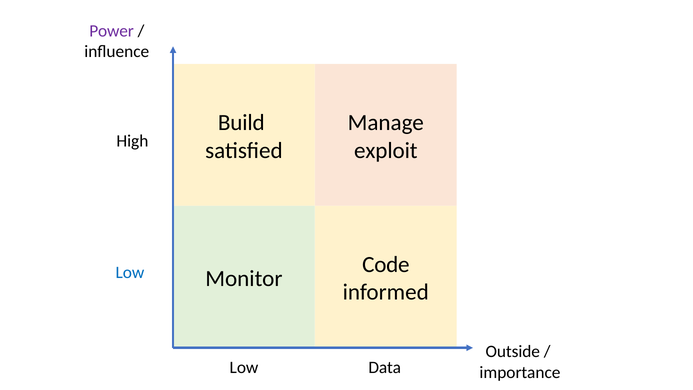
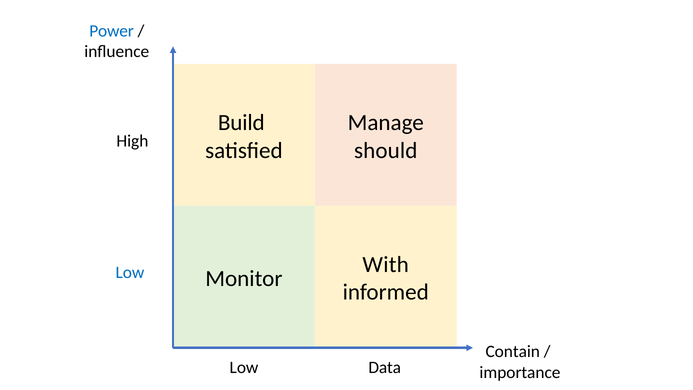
Power colour: purple -> blue (112, 31)
exploit: exploit -> should (386, 150)
Code: Code -> With (386, 264)
Outside: Outside -> Contain (513, 352)
